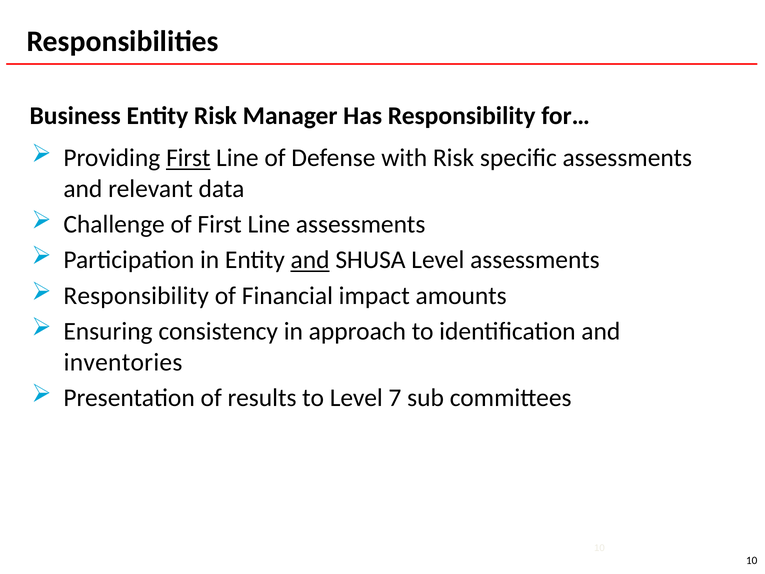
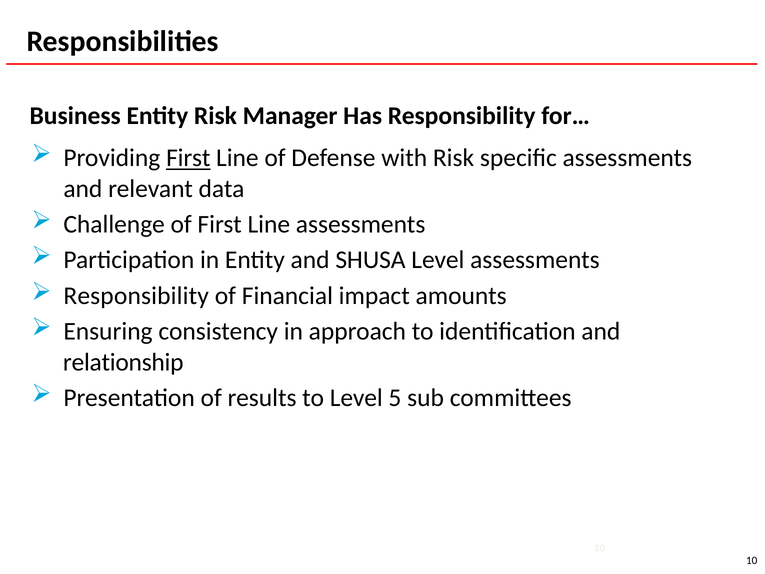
and underline: present -> none (310, 260)
inventories: inventories -> relationship (123, 362)
7: 7 -> 5 (395, 398)
